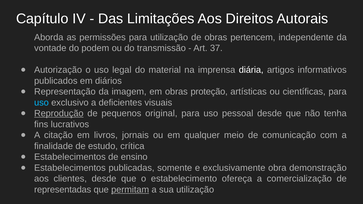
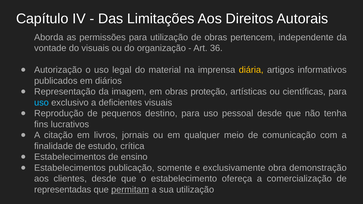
do podem: podem -> visuais (95, 48)
transmissão: transmissão -> organização (161, 48)
37: 37 -> 36 (216, 48)
diária colour: white -> yellow (251, 70)
Reprodução underline: present -> none (59, 114)
original: original -> destino (161, 114)
publicadas: publicadas -> publicação (132, 168)
